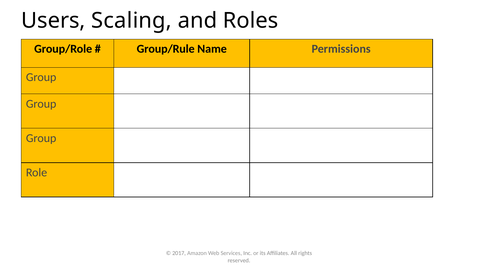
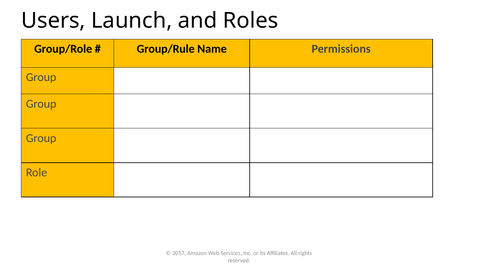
Scaling: Scaling -> Launch (132, 21)
